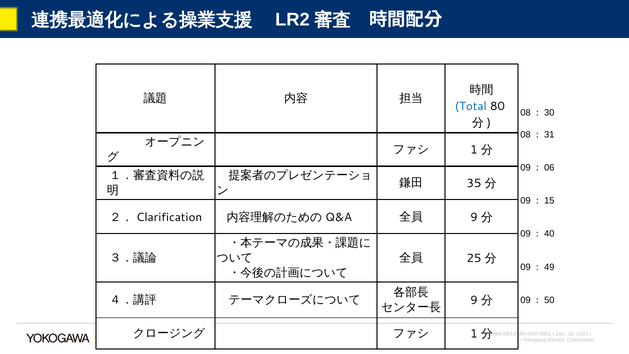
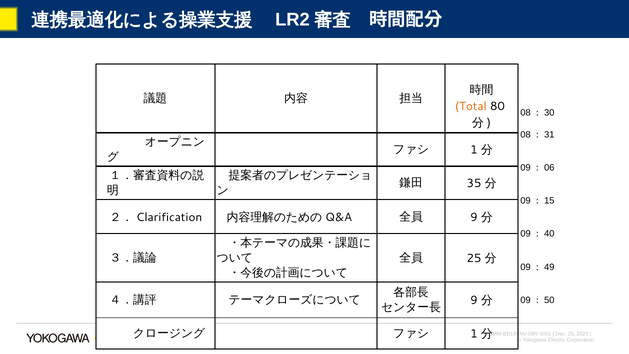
Total colour: blue -> orange (471, 106)
